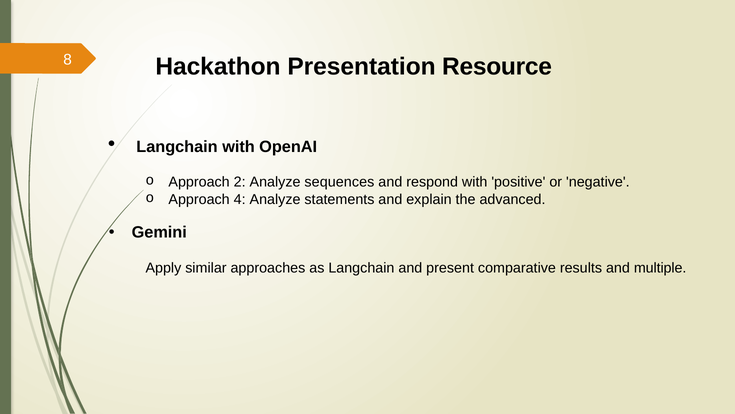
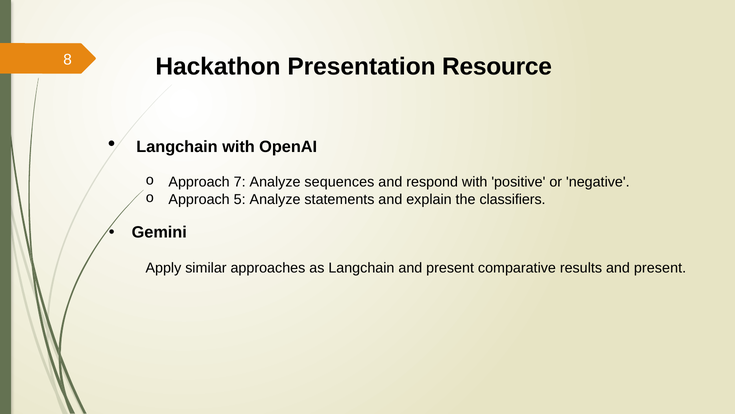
2: 2 -> 7 (240, 182)
4: 4 -> 5 (240, 199)
advanced: advanced -> classifiers (513, 199)
results and multiple: multiple -> present (660, 268)
